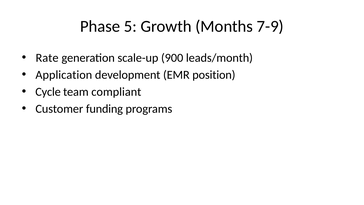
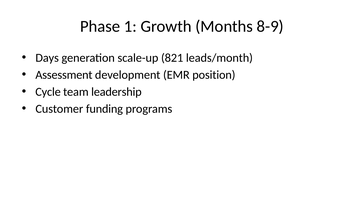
5: 5 -> 1 (130, 26)
7-9: 7-9 -> 8-9 (270, 26)
Rate: Rate -> Days (47, 58)
900: 900 -> 821 (172, 58)
Application: Application -> Assessment (64, 75)
compliant: compliant -> leadership (116, 92)
